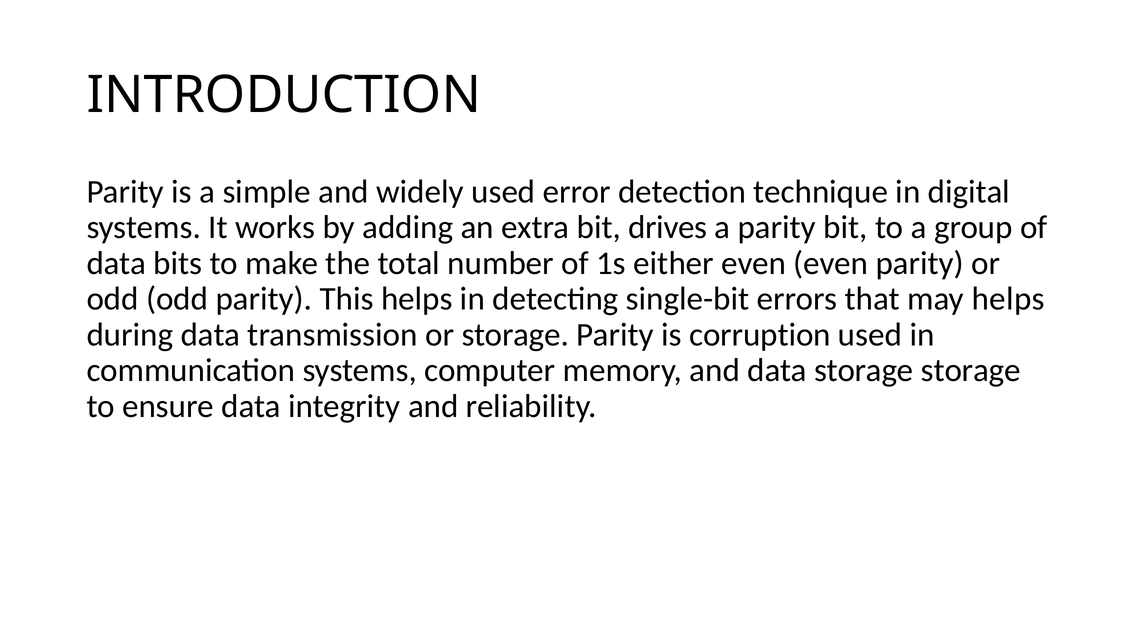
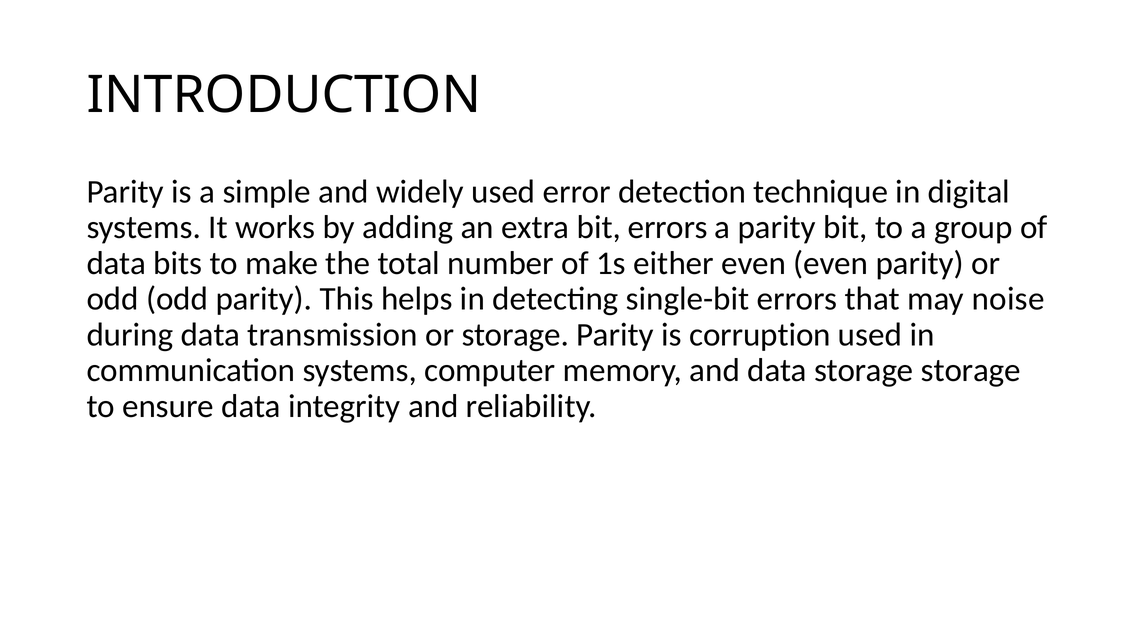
bit drives: drives -> errors (668, 228)
may helps: helps -> noise (1008, 299)
